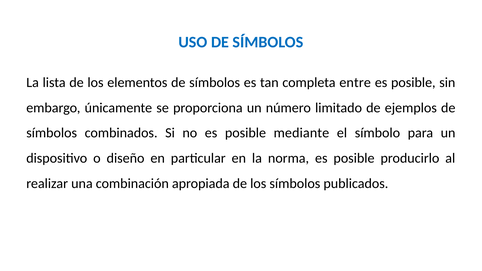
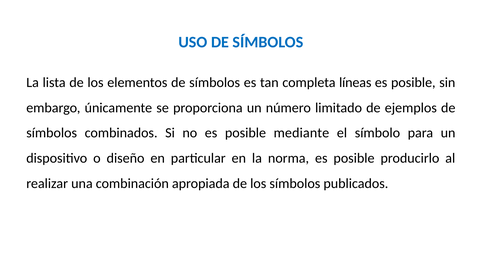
entre: entre -> líneas (355, 82)
